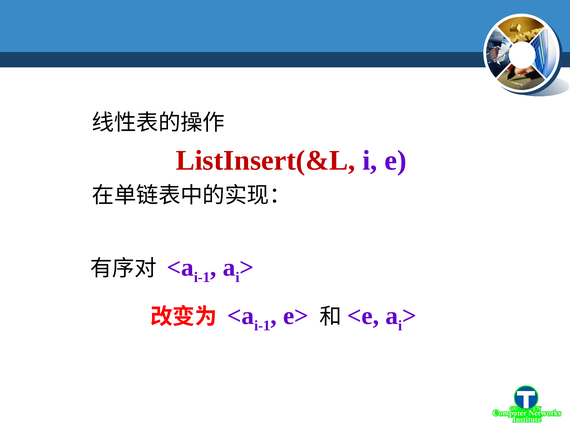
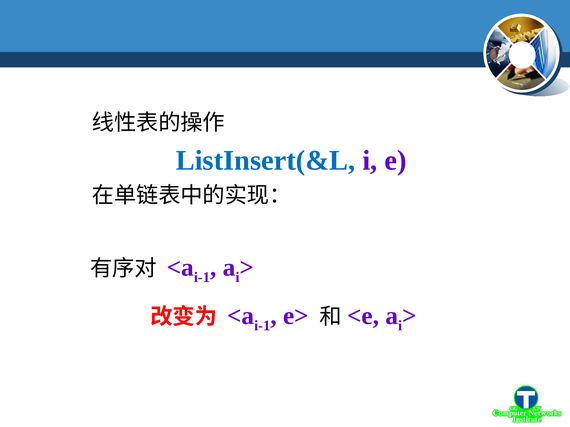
ListInsert(&L colour: red -> blue (265, 161)
